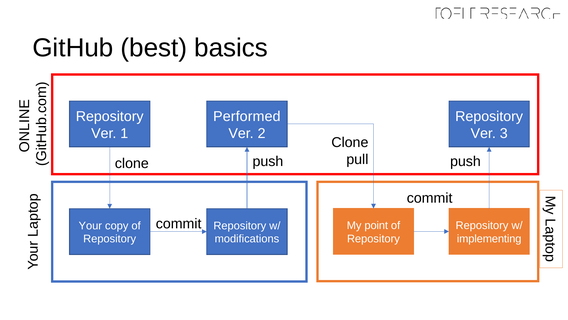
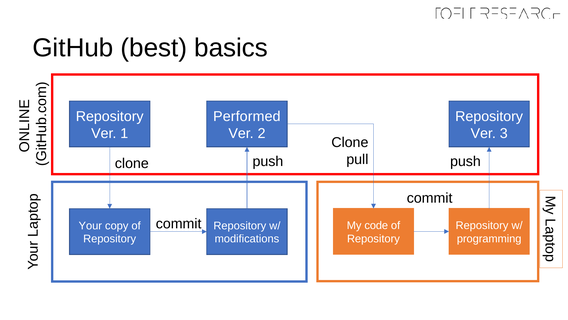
point: point -> code (376, 225)
implementing: implementing -> programming (489, 239)
